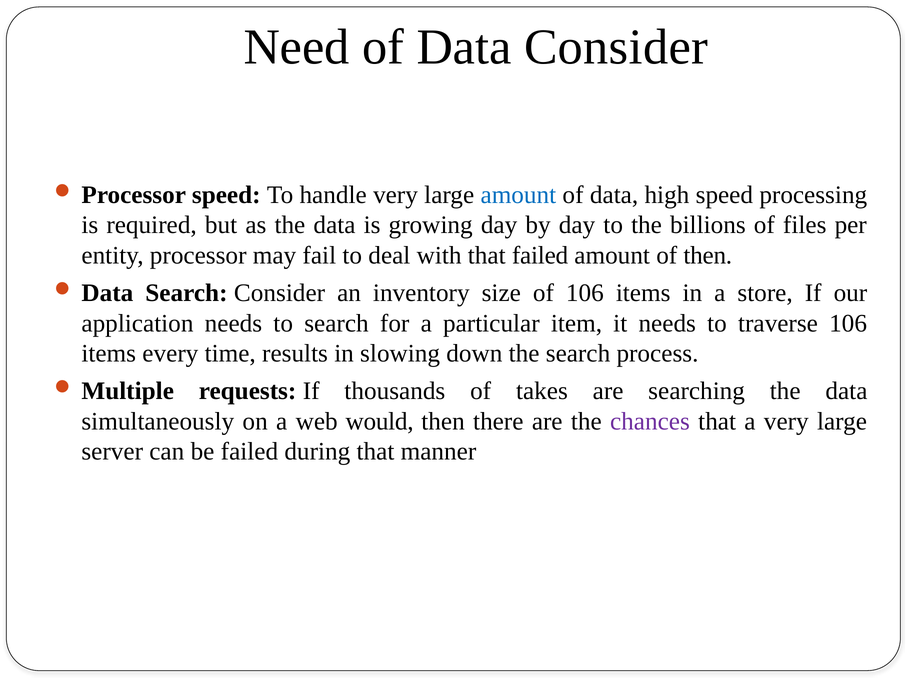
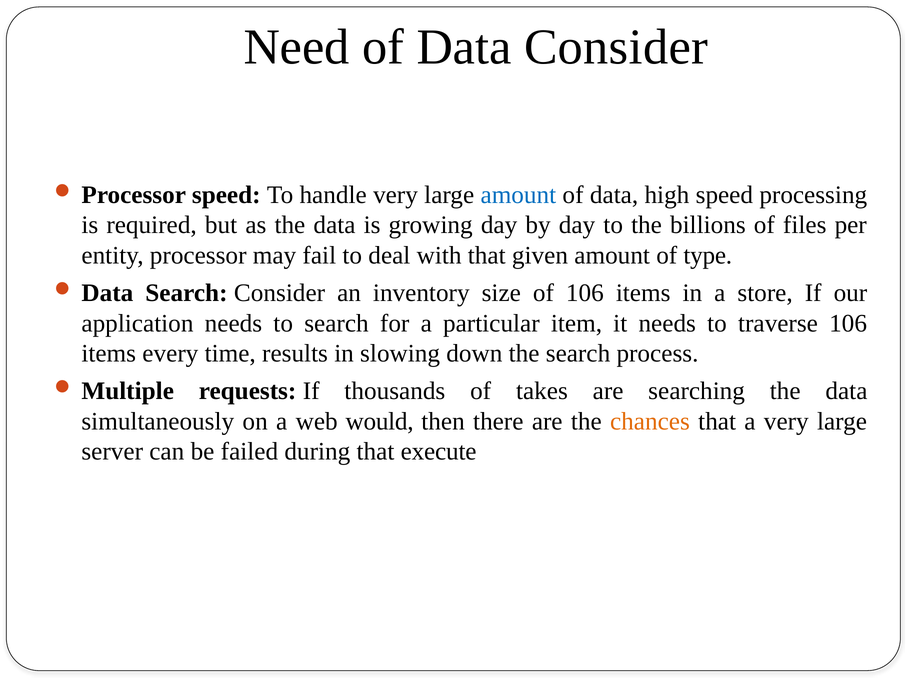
that failed: failed -> given (540, 255)
of then: then -> type (708, 255)
chances colour: purple -> orange (650, 421)
manner: manner -> execute (439, 452)
